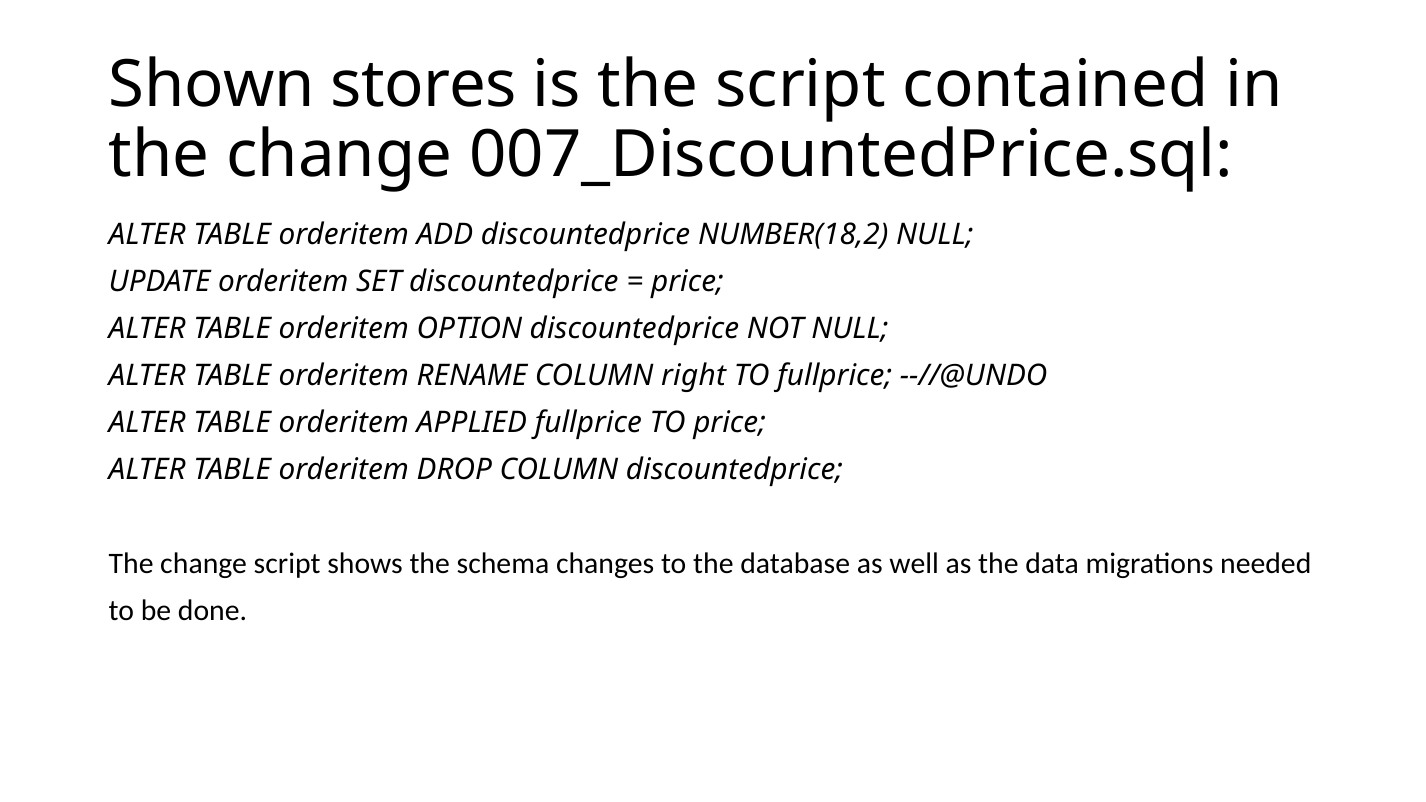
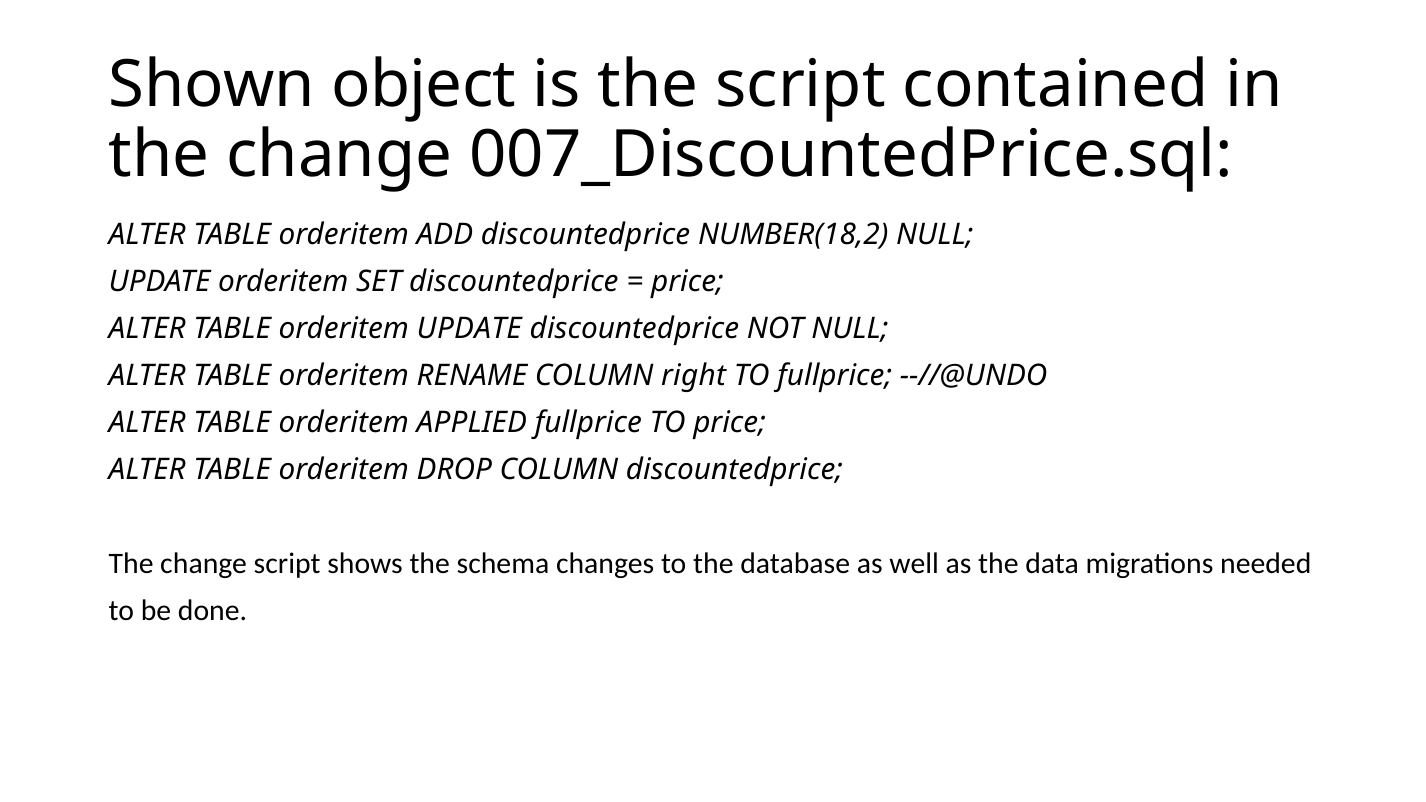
stores: stores -> object (424, 85)
orderitem OPTION: OPTION -> UPDATE (469, 329)
